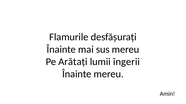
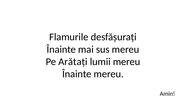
lumii îngerii: îngerii -> mereu (127, 62)
